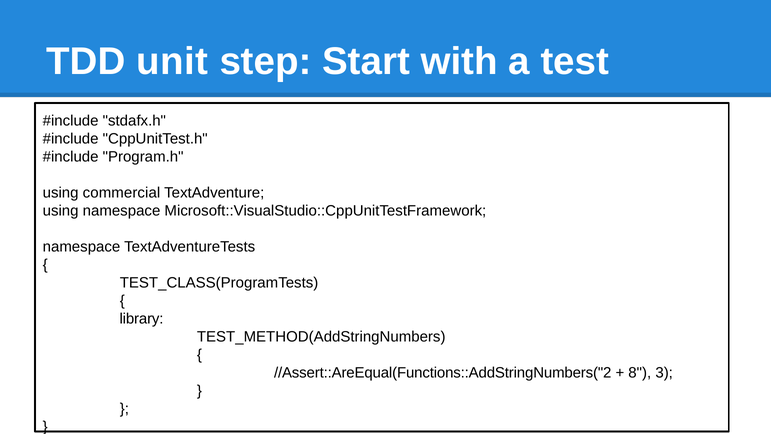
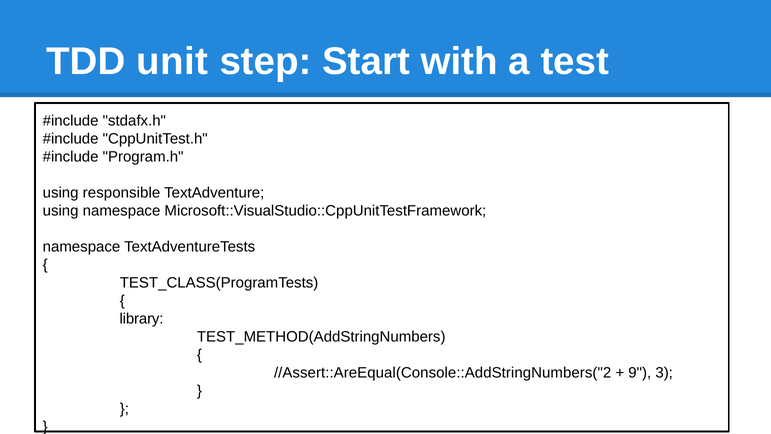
commercial: commercial -> responsible (122, 193)
//Assert::AreEqual(Functions::AddStringNumbers("2: //Assert::AreEqual(Functions::AddStringNumbers("2 -> //Assert::AreEqual(Console::AddStringNumbers("2 (443, 373)
8: 8 -> 9 (640, 373)
